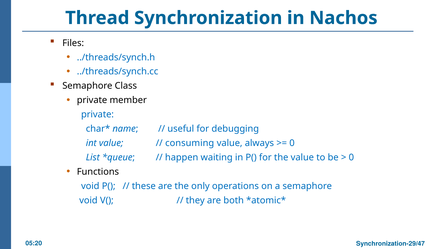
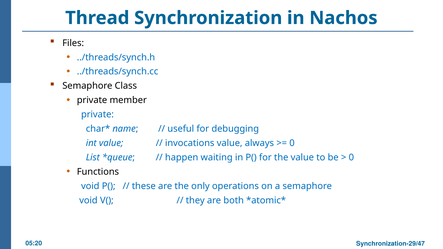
consuming: consuming -> invocations (190, 143)
